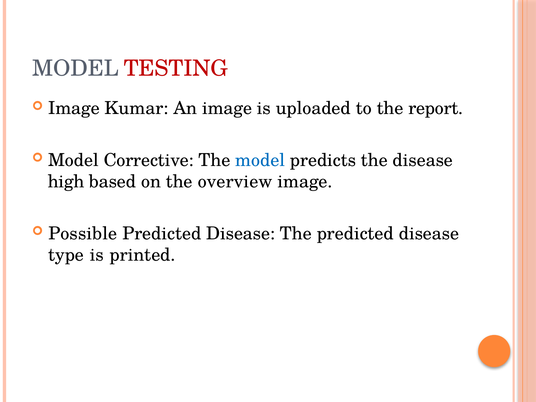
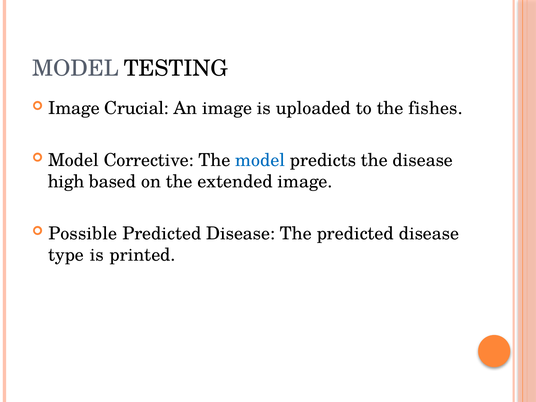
TESTING colour: red -> black (176, 69)
Kumar: Kumar -> Crucial (137, 108)
report: report -> fishes (436, 108)
overview: overview -> extended (235, 182)
